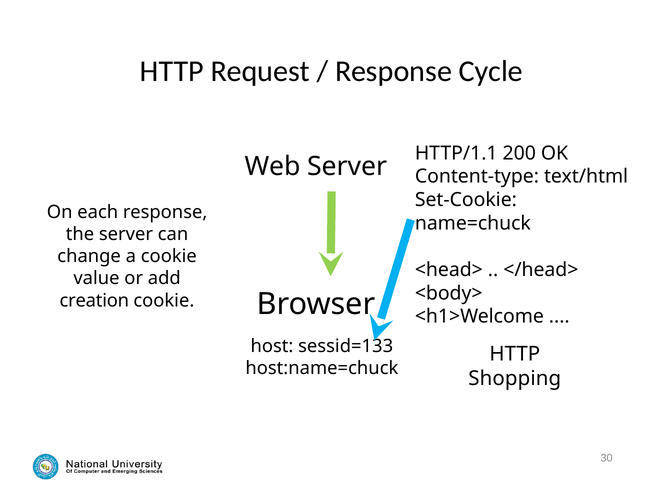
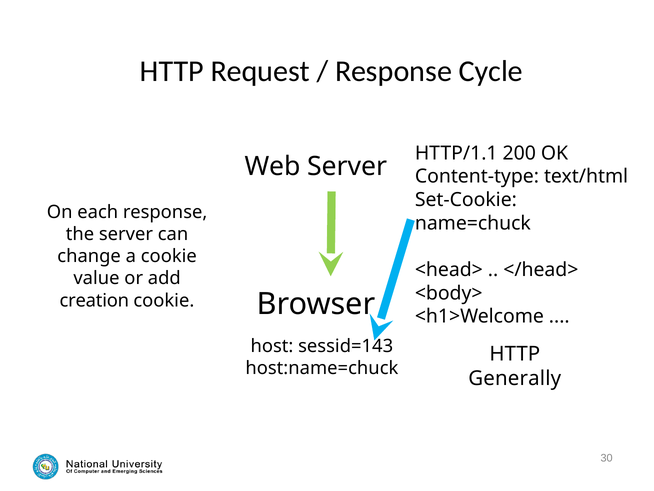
sessid=133: sessid=133 -> sessid=143 (346, 346)
Shopping: Shopping -> Generally (515, 378)
